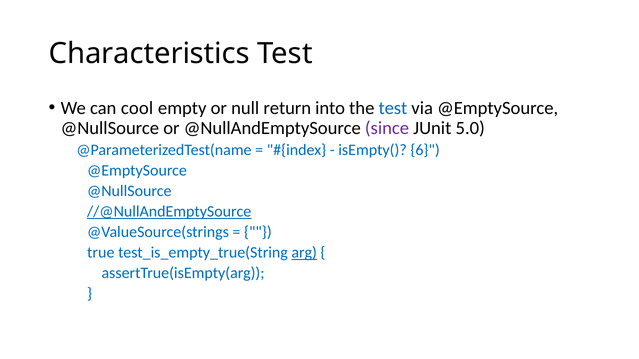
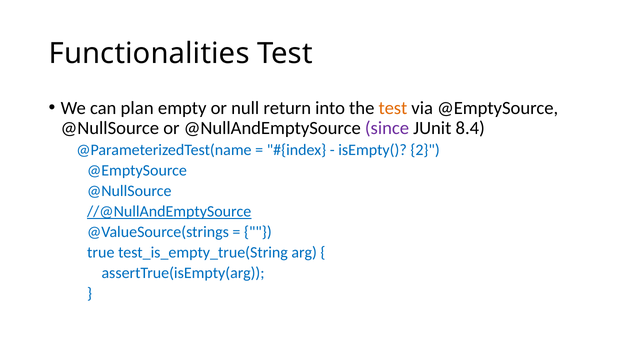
Characteristics: Characteristics -> Functionalities (149, 54)
cool: cool -> plan (137, 108)
test colour: blue -> orange (393, 108)
5.0: 5.0 -> 8.4 (470, 128)
6: 6 -> 2 (425, 150)
arg underline: present -> none (304, 253)
